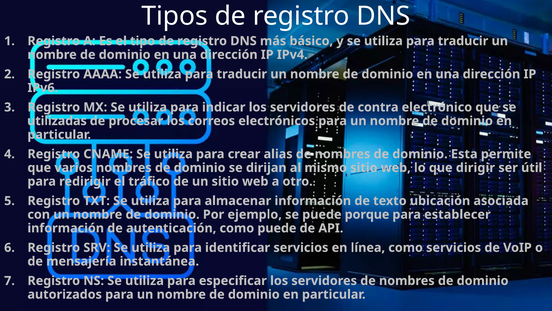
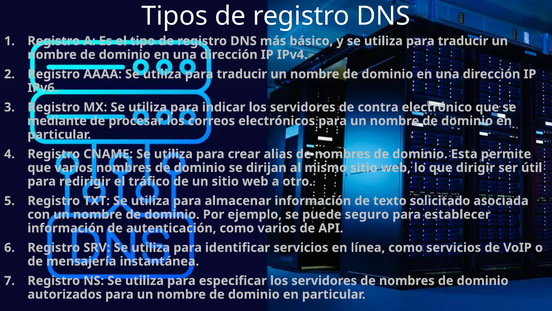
utilizadas: utilizadas -> mediante (57, 121)
ubicación: ubicación -> solicitado (440, 201)
porque: porque -> seguro (367, 214)
como puede: puede -> varios (277, 228)
